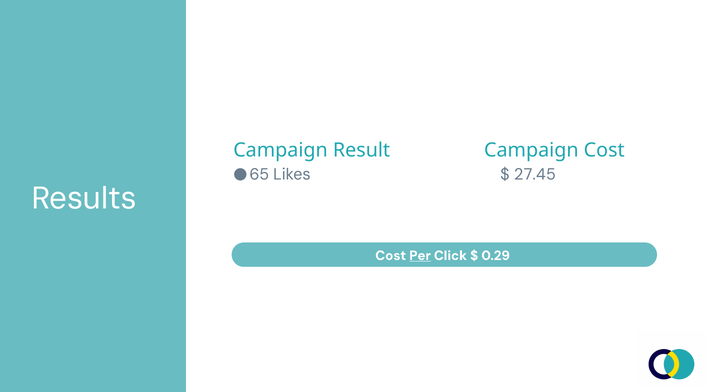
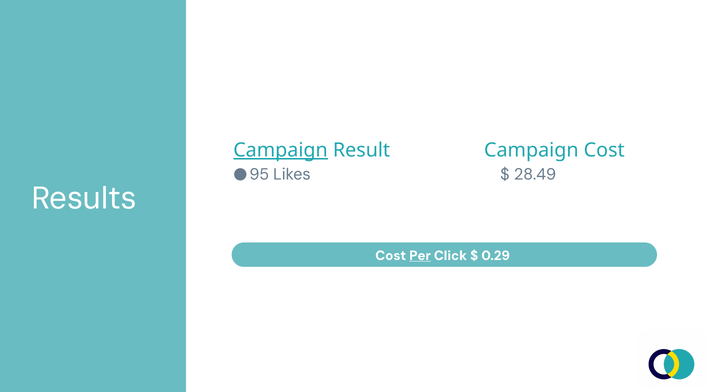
Campaign underline: none -> present (281, 150)
65: 65 -> 95 (259, 174)
27.45: 27.45 -> 28.49 (535, 174)
